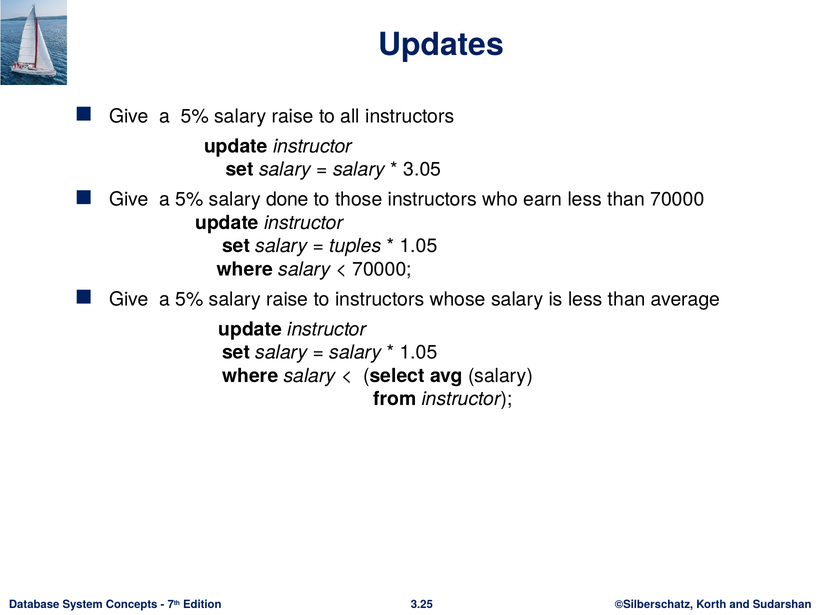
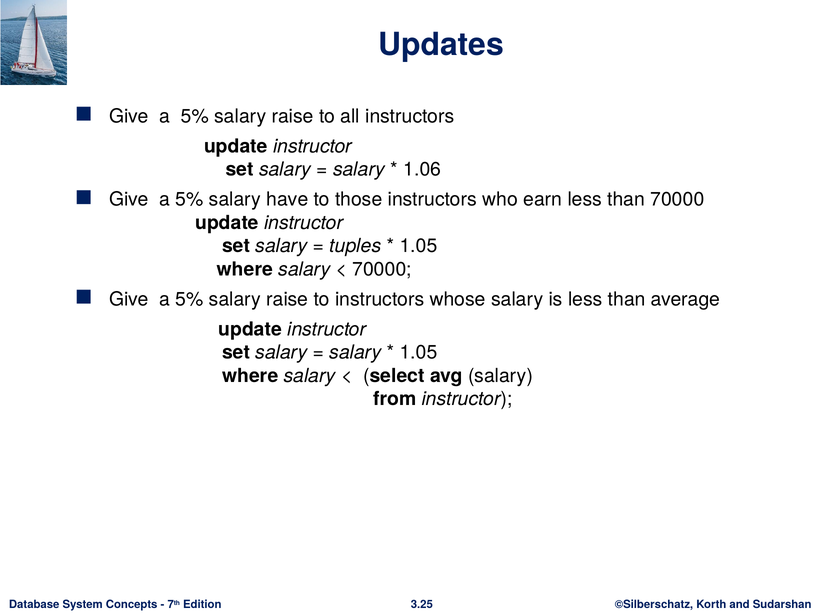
3.05: 3.05 -> 1.06 (422, 169)
done: done -> have (287, 199)
